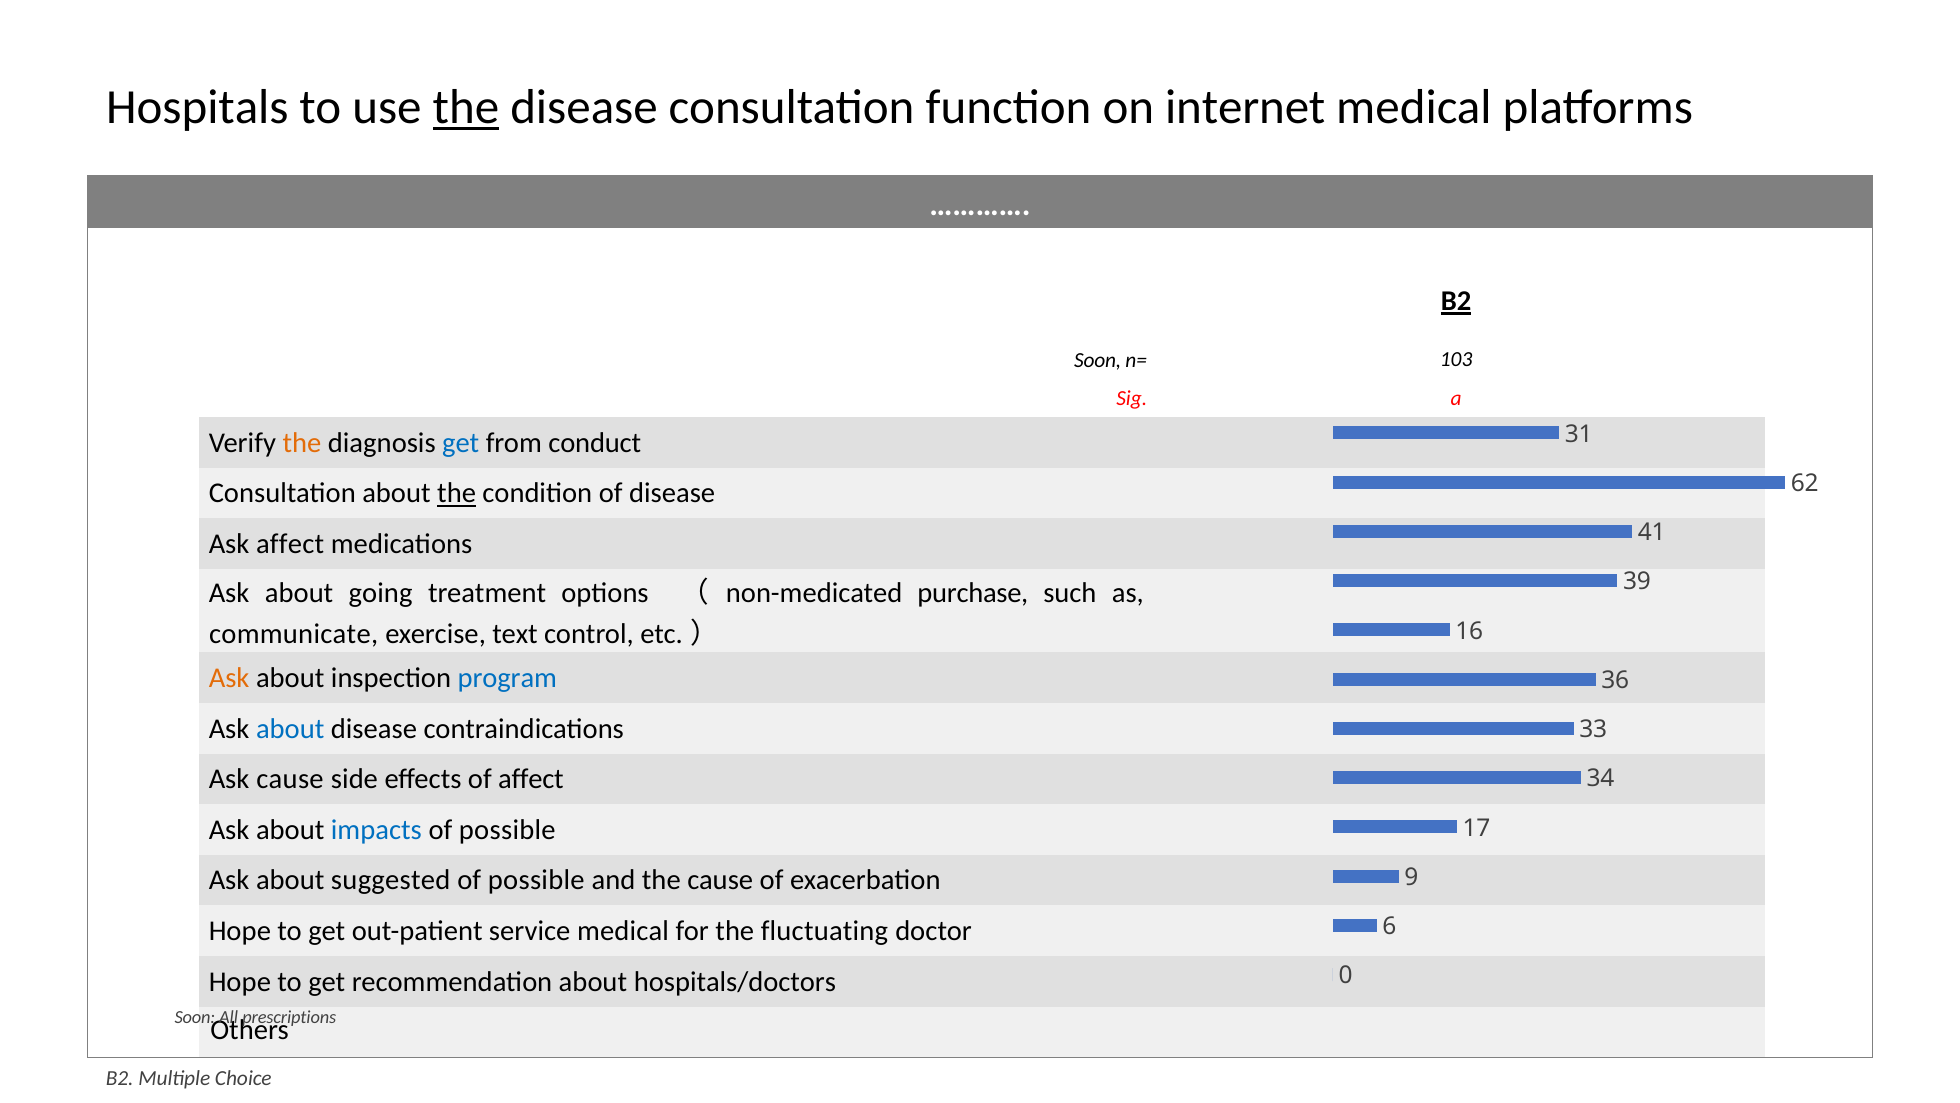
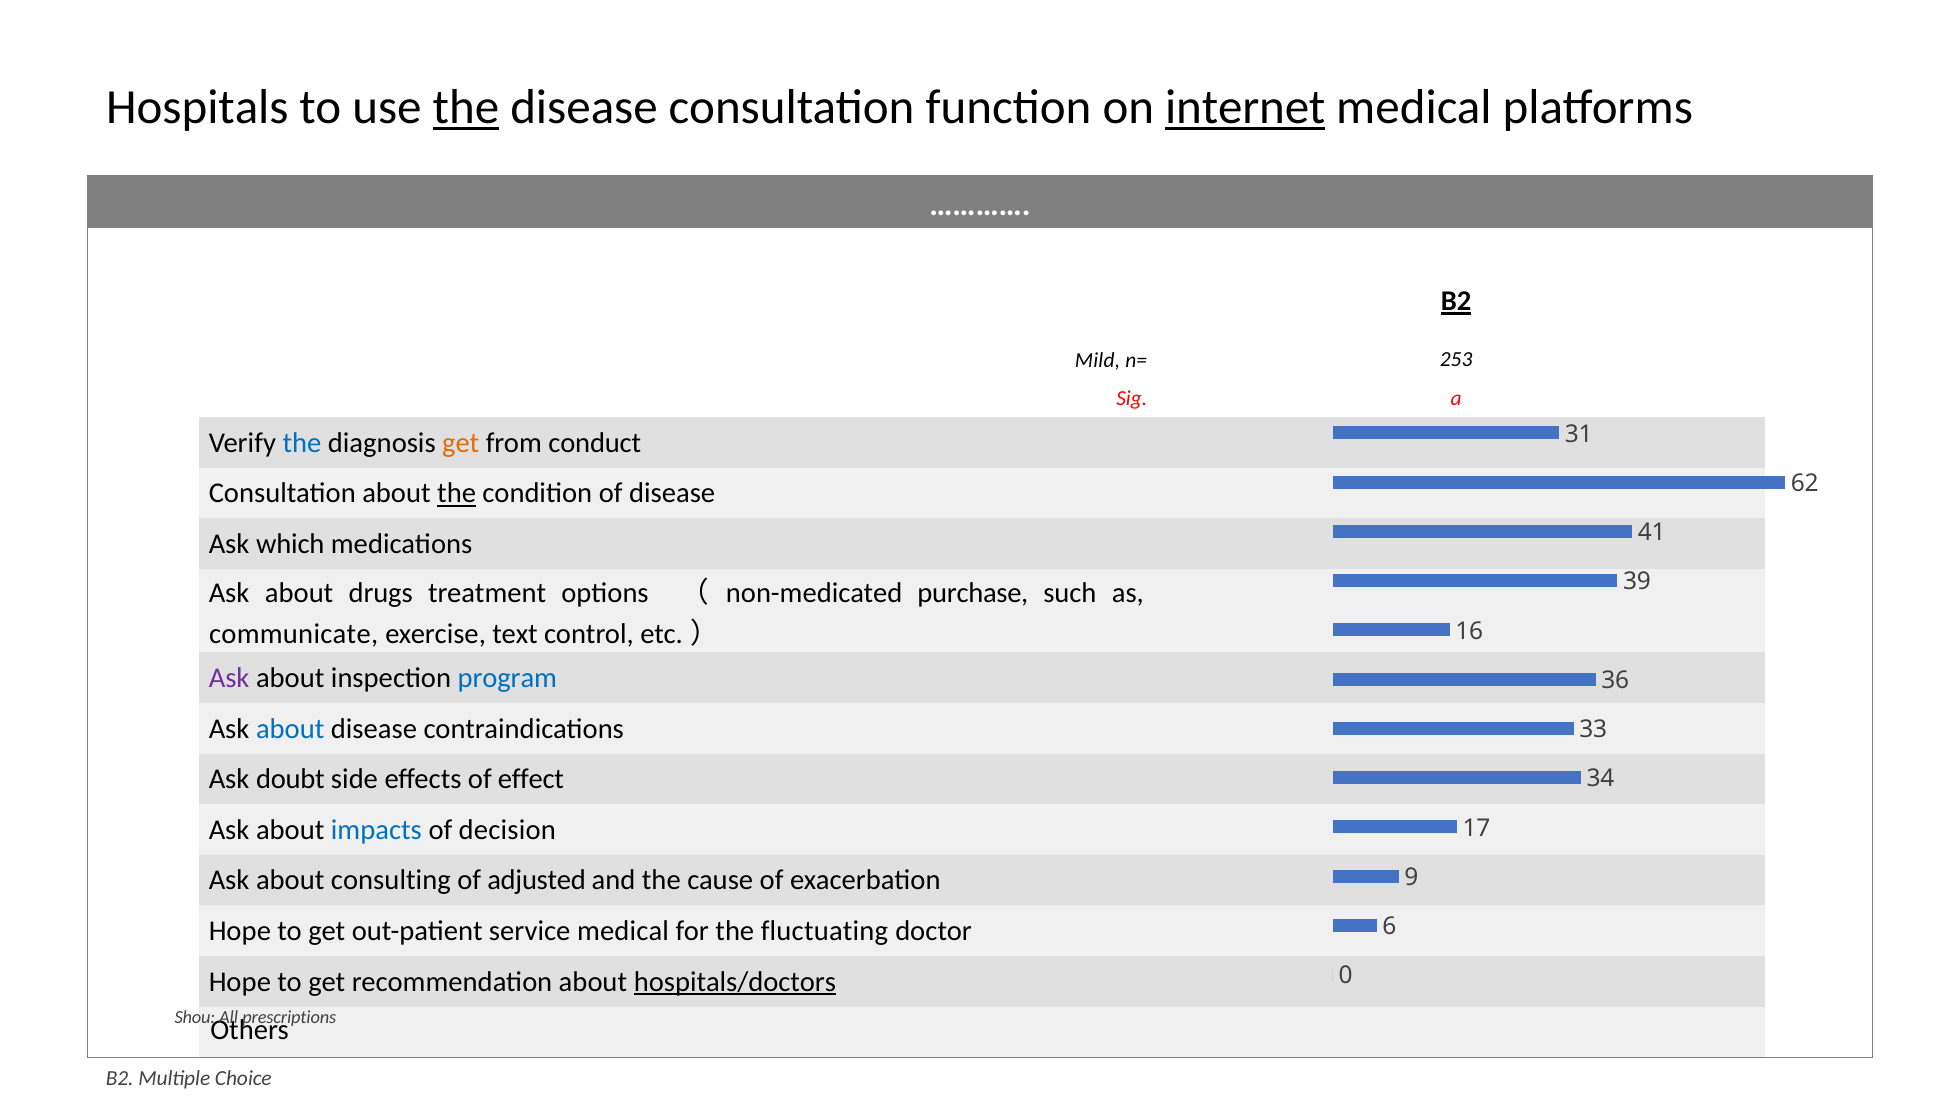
internet underline: none -> present (1245, 107)
Soon: Soon -> Mild (1098, 360)
103: 103 -> 253 (1456, 360)
the colour: orange -> blue (302, 443)
get colour: blue -> orange (461, 443)
Ask affect: affect -> which (290, 544)
going: going -> drugs (381, 593)
Ask colour: orange -> purple (229, 678)
Ask cause: cause -> doubt (290, 779)
of affect: affect -> effect (531, 779)
possible: possible -> decision (507, 829)
suggested: suggested -> consulting (391, 880)
possible: possible -> adjusted (537, 880)
hospitals/doctors underline: none -> present (735, 981)
Soon: Soon -> Shou (195, 1017)
